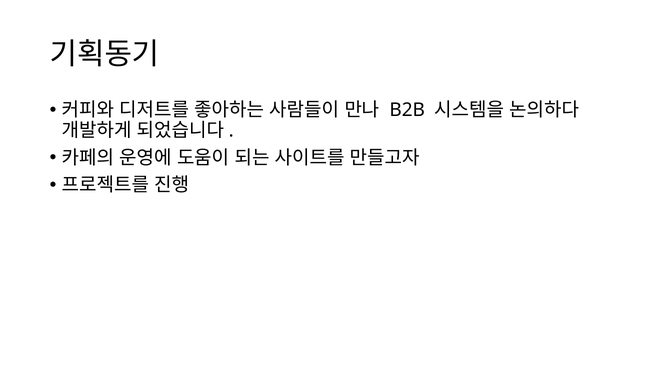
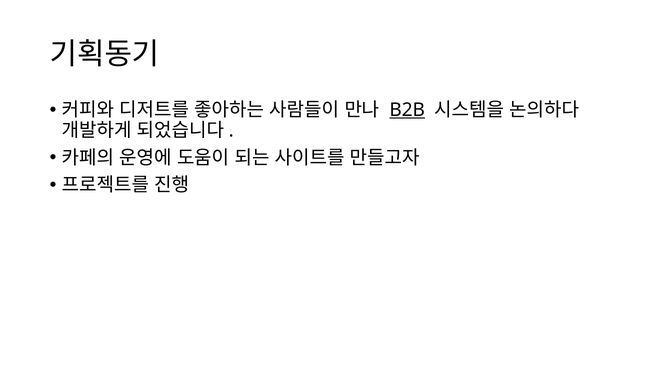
B2B underline: none -> present (407, 110)
